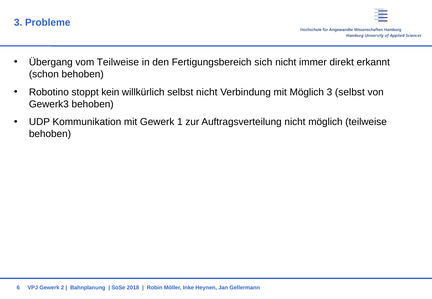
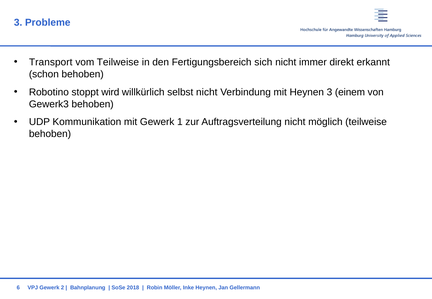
Übergang: Übergang -> Transport (51, 62)
kein: kein -> wird (110, 92)
mit Möglich: Möglich -> Heynen (307, 92)
3 selbst: selbst -> einem (350, 92)
